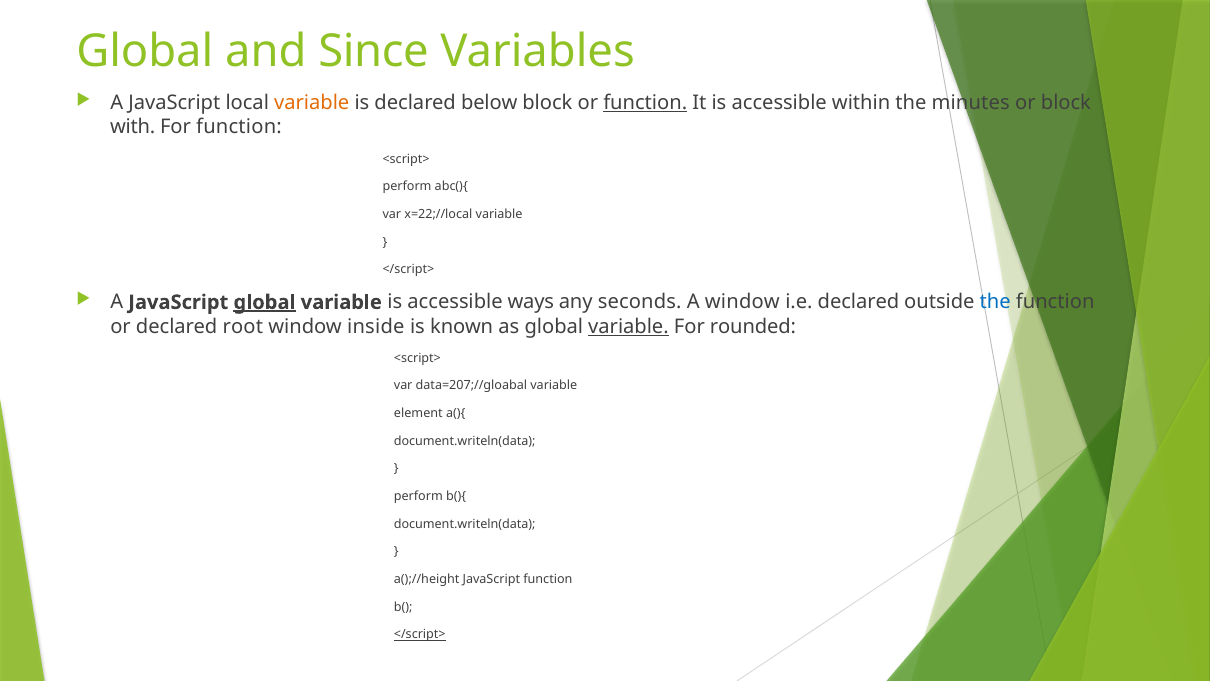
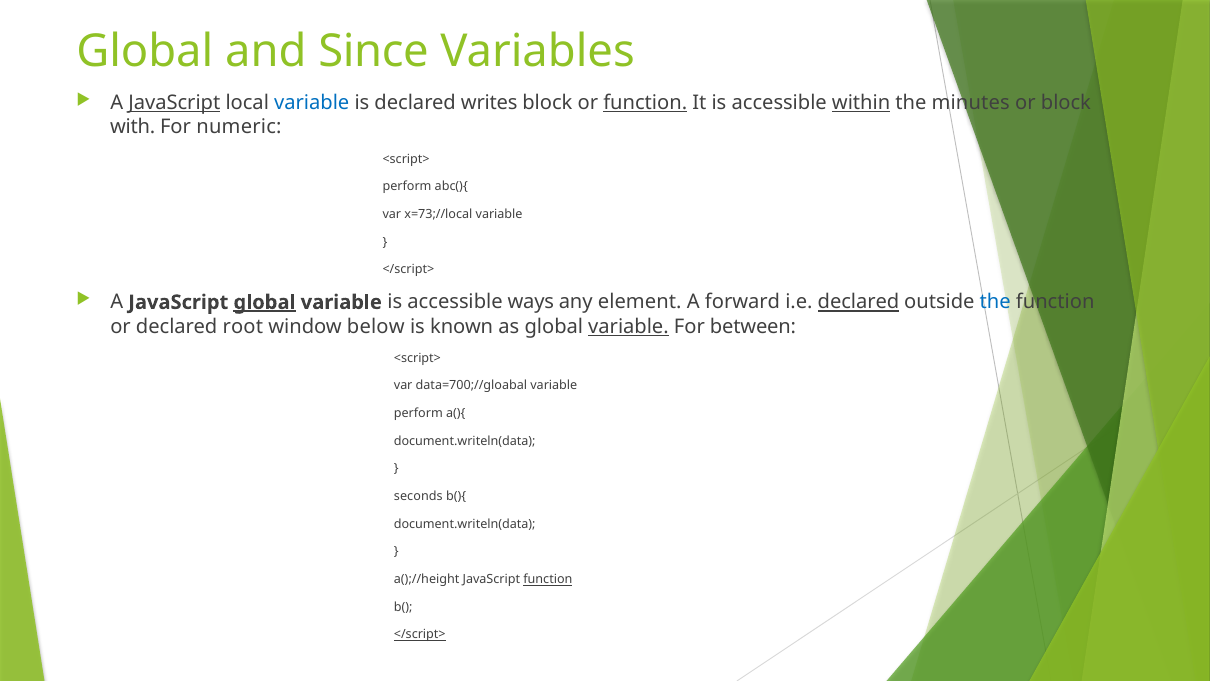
JavaScript underline: none -> present (174, 103)
variable colour: orange -> blue (312, 103)
below: below -> writes (489, 103)
within underline: none -> present (861, 103)
For function: function -> numeric (239, 127)
x=22;//local: x=22;//local -> x=73;//local (438, 214)
seconds: seconds -> element (640, 302)
A window: window -> forward (743, 302)
declared underline: none -> present (858, 302)
inside: inside -> below (376, 326)
rounded: rounded -> between (753, 326)
data=207;//gloabal: data=207;//gloabal -> data=700;//gloabal (471, 386)
element: element -> perform (418, 413)
perform: perform -> seconds (418, 496)
function underline: none -> present (548, 579)
